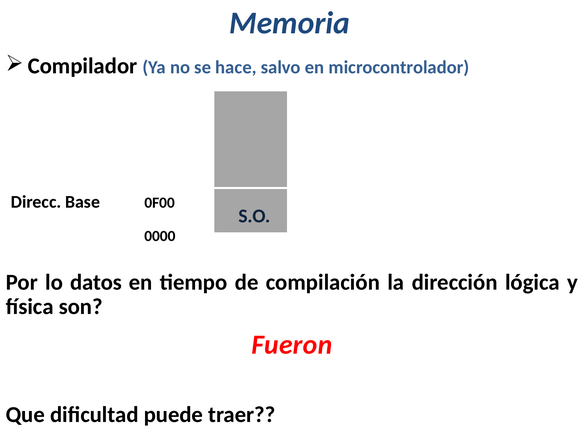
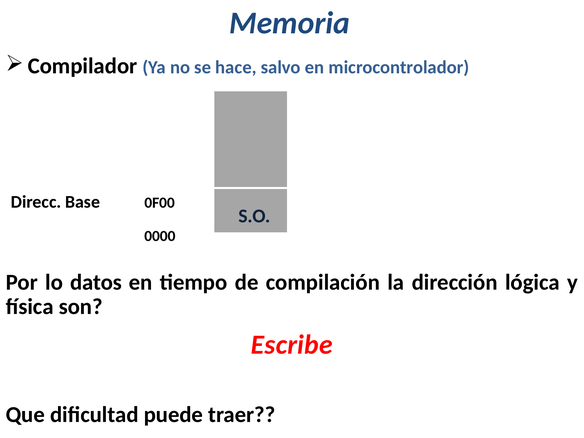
Fueron: Fueron -> Escribe (292, 345)
